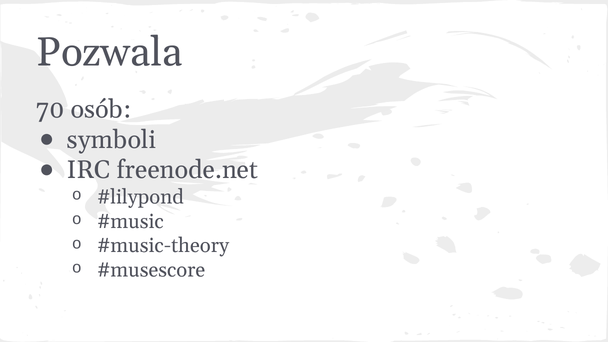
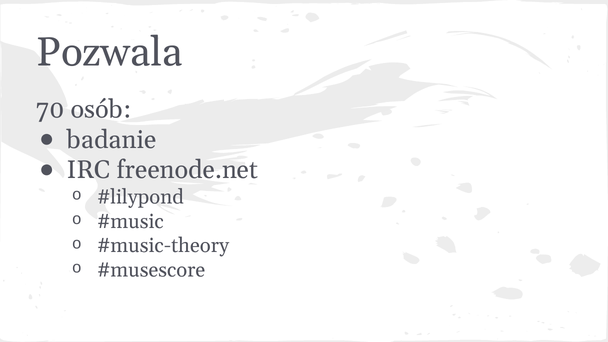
symboli: symboli -> badanie (112, 140)
